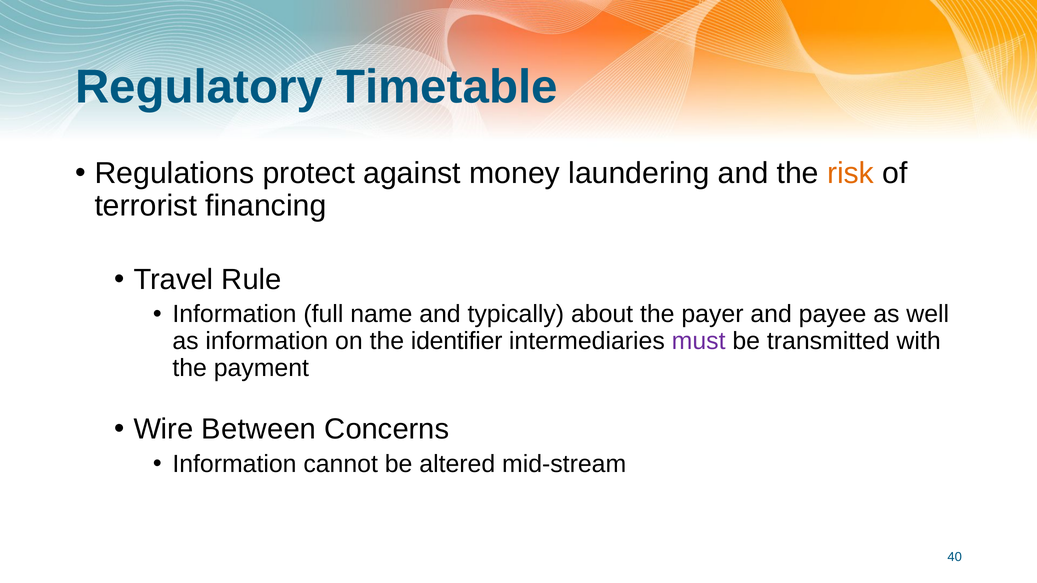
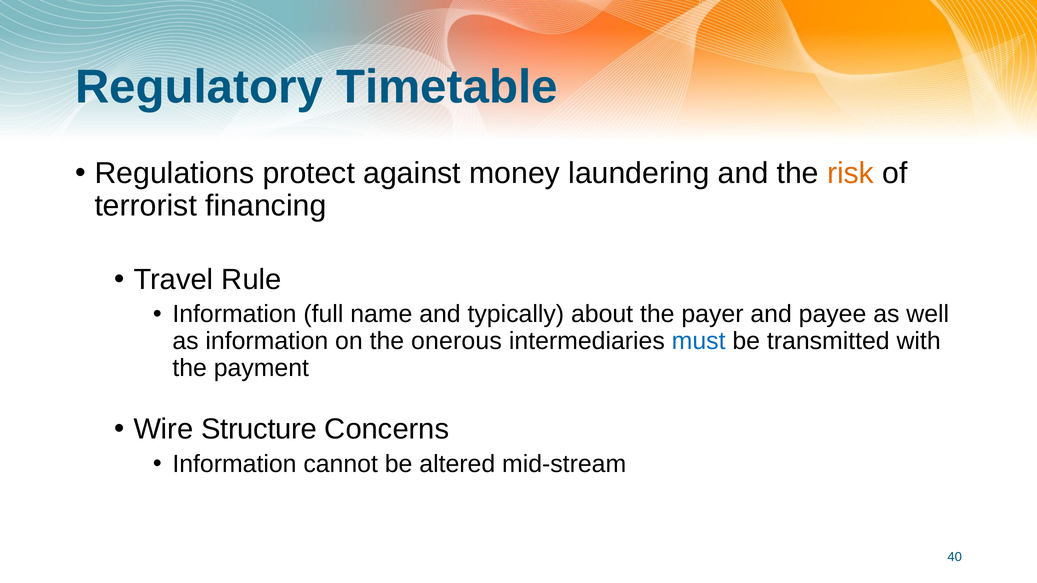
identifier: identifier -> onerous (456, 341)
must colour: purple -> blue (699, 341)
Between: Between -> Structure (259, 429)
